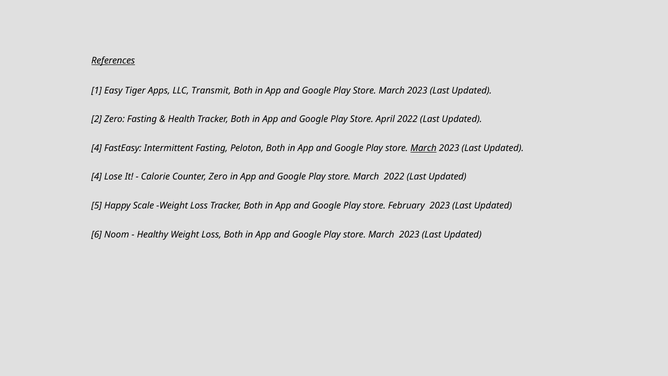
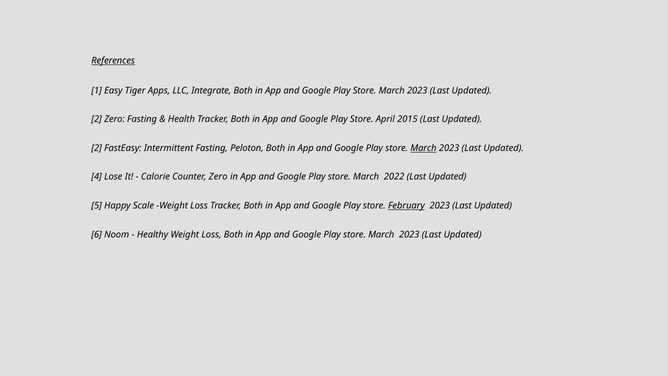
Transmit: Transmit -> Integrate (211, 90)
April 2022: 2022 -> 2015 (407, 119)
4: 4 -> 2 (97, 148)
February underline: none -> present (406, 206)
